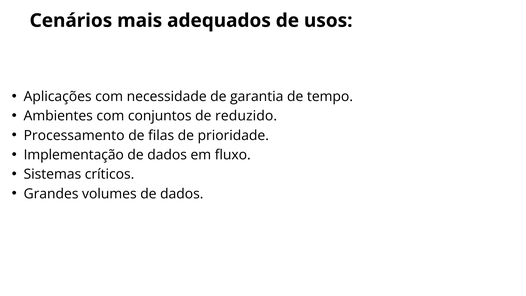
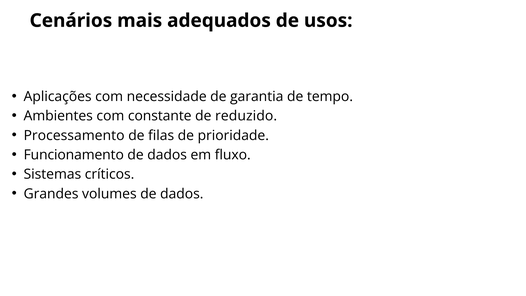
conjuntos: conjuntos -> constante (160, 116)
Implementação: Implementação -> Funcionamento (74, 155)
